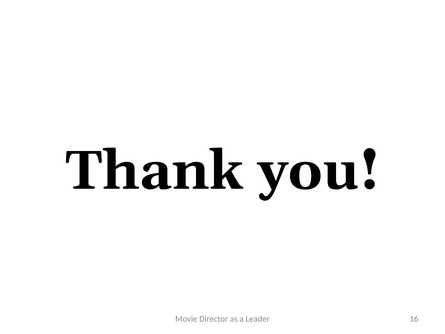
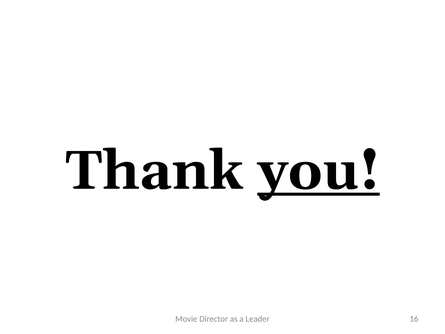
you underline: none -> present (319, 171)
